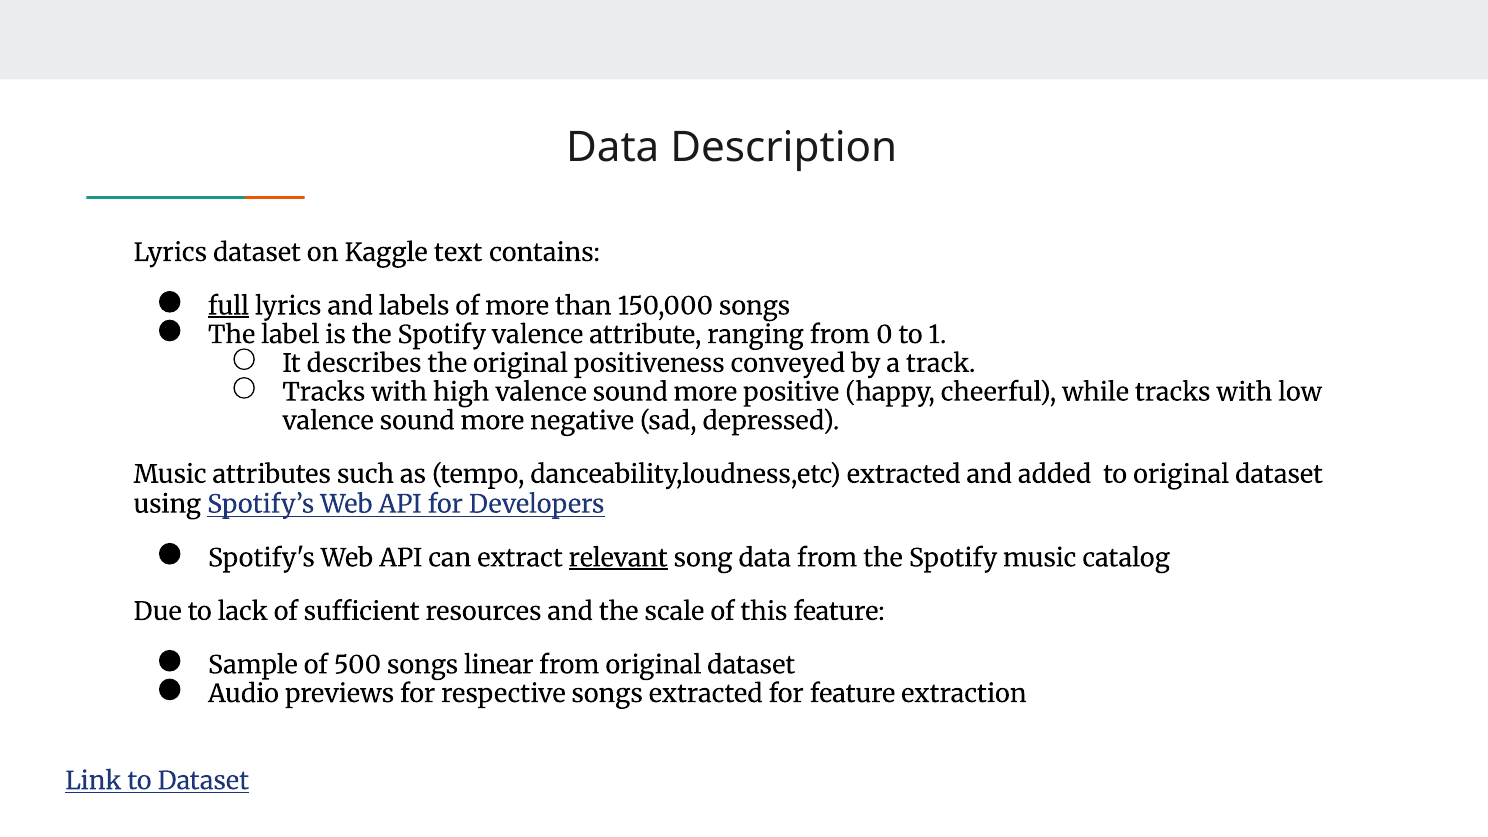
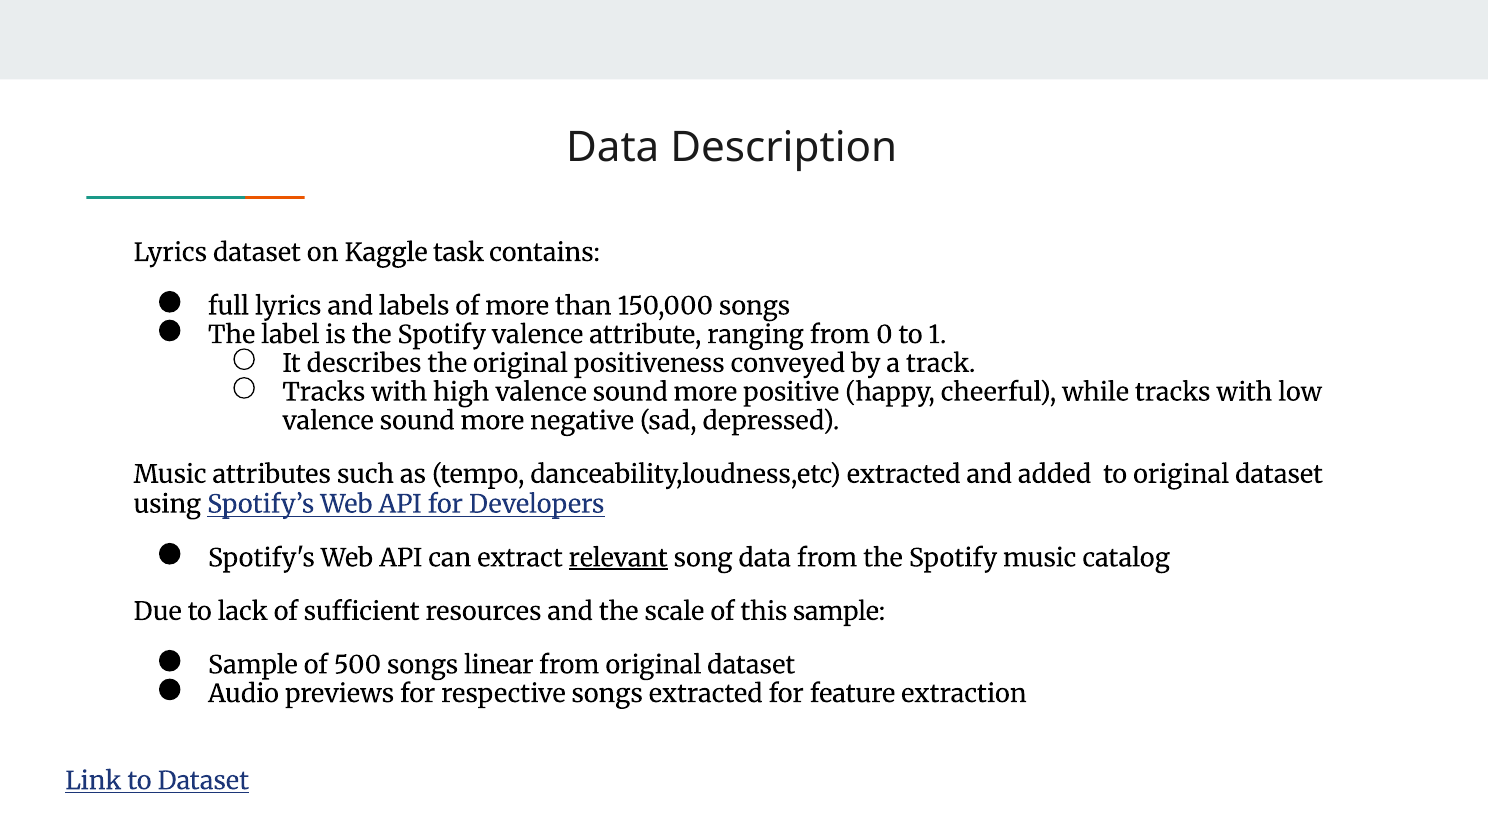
text: text -> task (458, 253)
full underline: present -> none (228, 306)
this feature: feature -> sample (839, 612)
